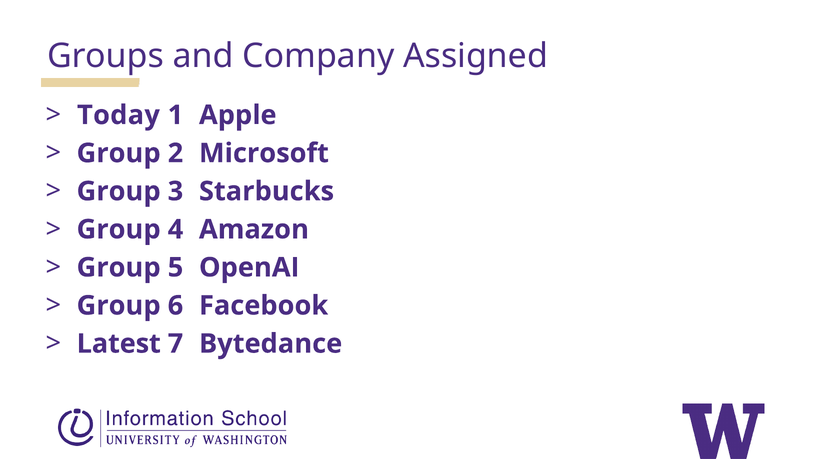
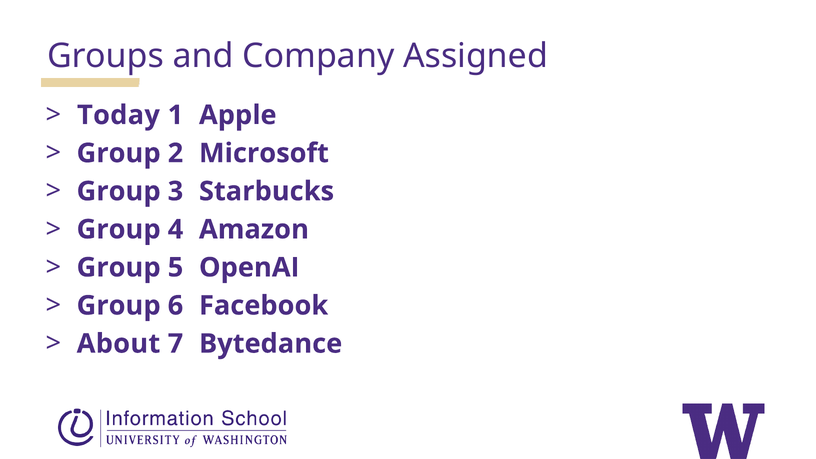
Latest: Latest -> About (118, 344)
